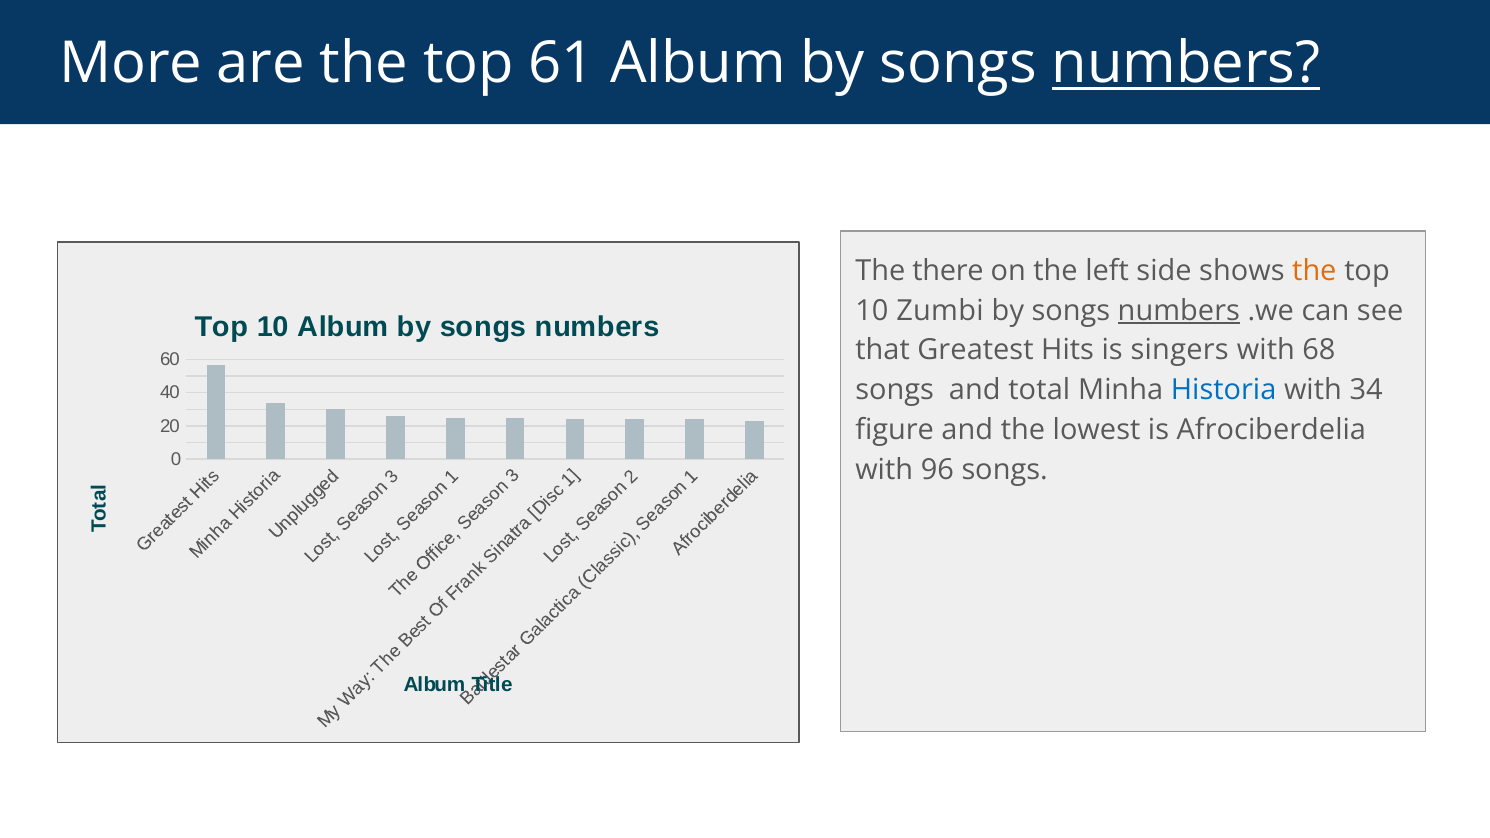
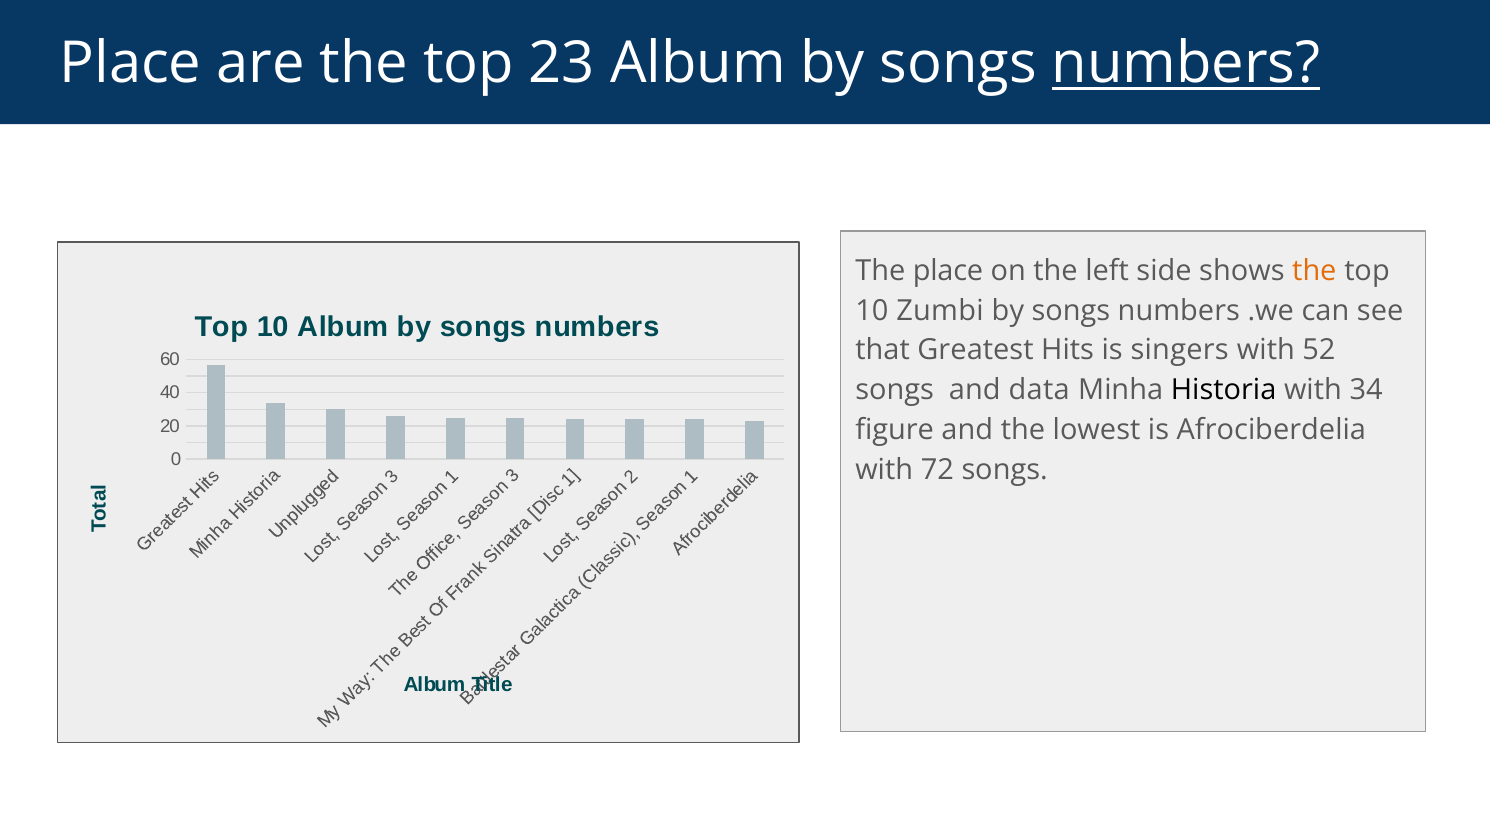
More: More -> Place (131, 63)
61: 61 -> 23 (562, 63)
The there: there -> place (948, 271)
numbers underline: present -> none (1179, 311)
68: 68 -> 52 (1319, 351)
total: total -> data (1039, 390)
Historia colour: blue -> black (1224, 390)
96: 96 -> 72 (937, 470)
